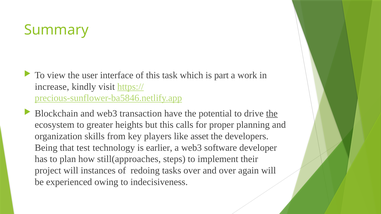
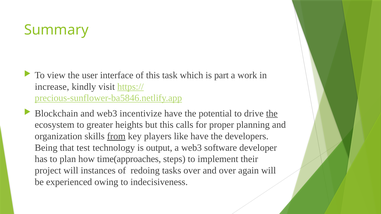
transaction: transaction -> incentivize (141, 114)
from underline: none -> present (116, 136)
like asset: asset -> have (200, 136)
earlier: earlier -> output (159, 148)
still(approaches: still(approaches -> time(approaches (129, 159)
